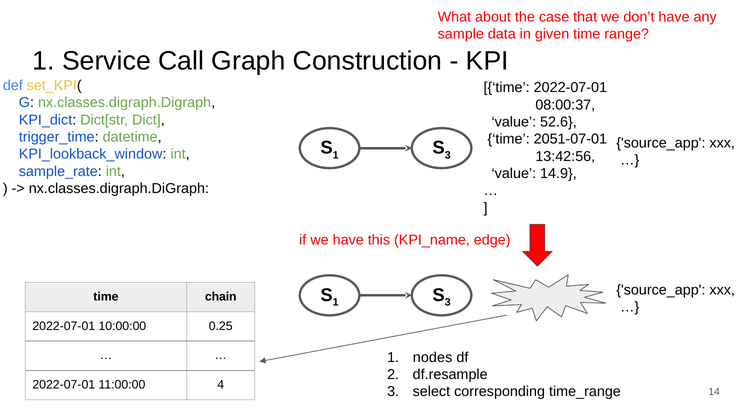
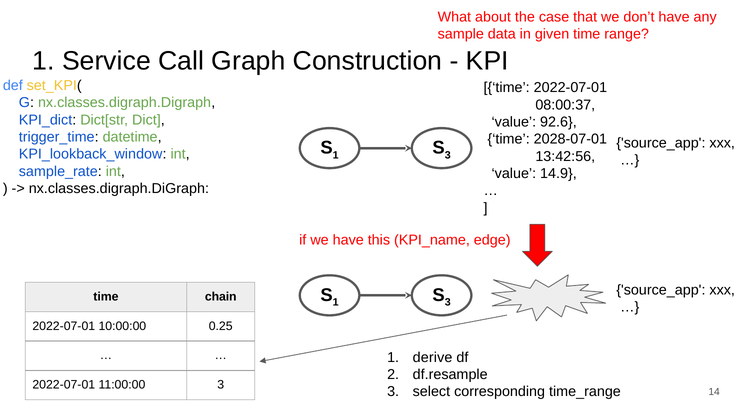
52.6: 52.6 -> 92.6 (558, 122)
2051-07-01: 2051-07-01 -> 2028-07-01 (570, 139)
nodes: nodes -> derive (433, 358)
11:00:00 4: 4 -> 3 (221, 385)
